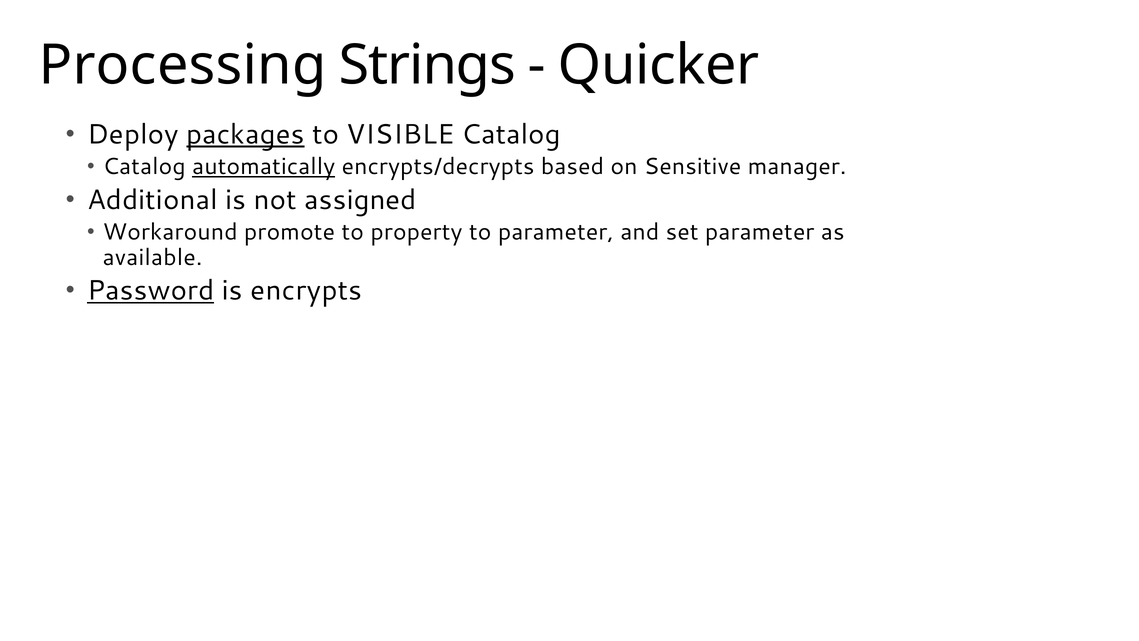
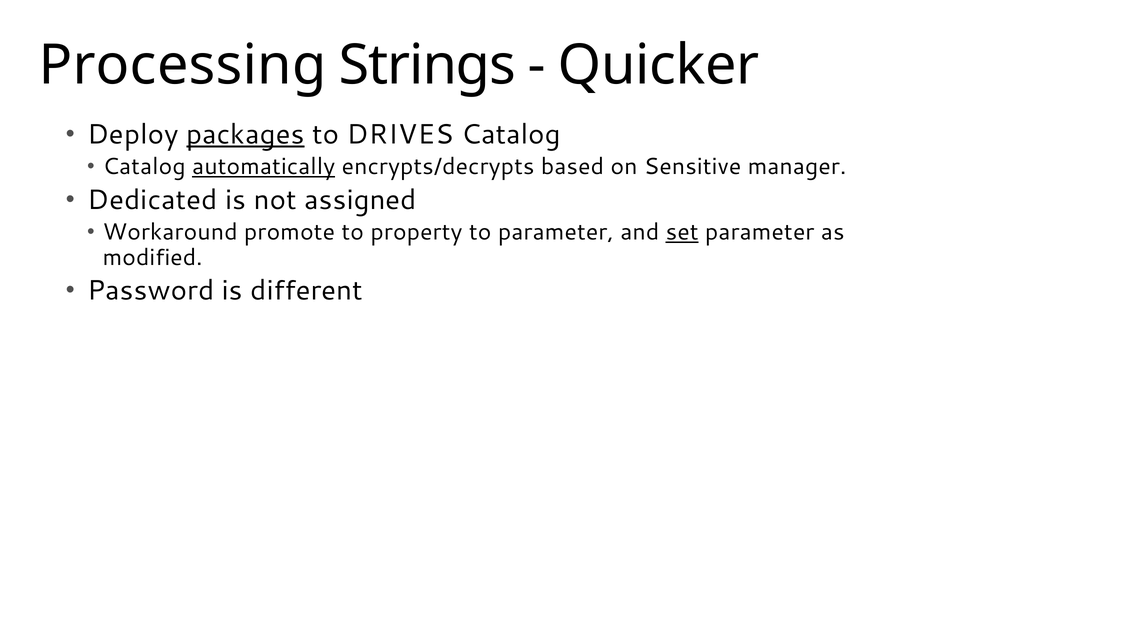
VISIBLE: VISIBLE -> DRIVES (400, 134)
Additional: Additional -> Dedicated (152, 200)
set underline: none -> present (682, 232)
available: available -> modified (153, 257)
Password underline: present -> none (151, 290)
encrypts: encrypts -> different (307, 290)
